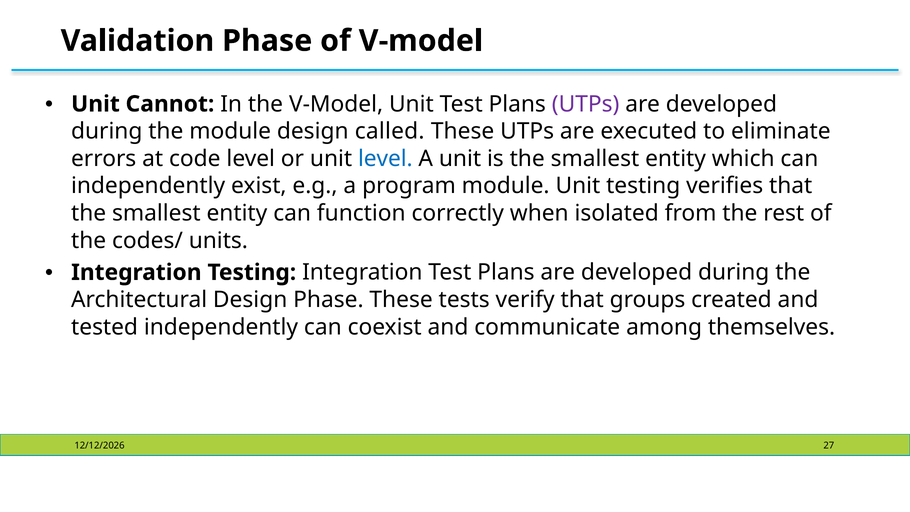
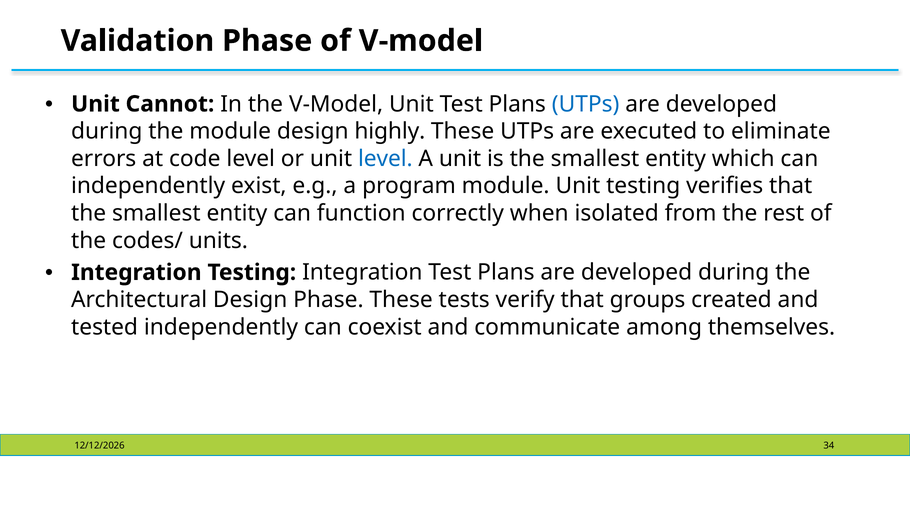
UTPs colour: purple -> blue (586, 104)
called: called -> highly (390, 131)
27: 27 -> 34 (829, 445)
